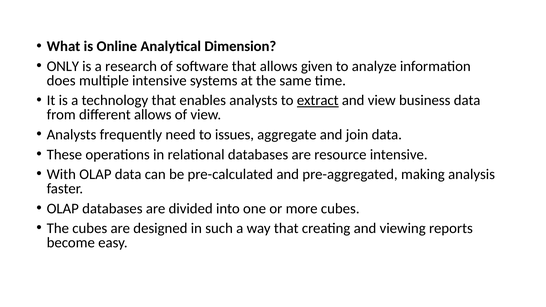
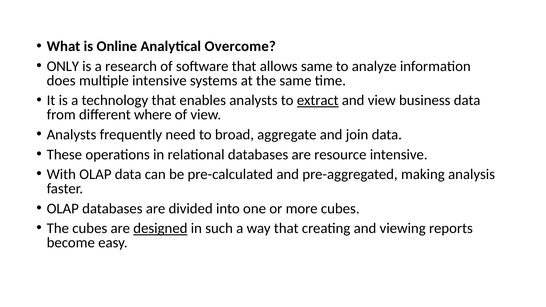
Dimension: Dimension -> Overcome (240, 46)
allows given: given -> same (317, 66)
different allows: allows -> where (153, 115)
issues: issues -> broad (234, 135)
designed underline: none -> present (160, 228)
